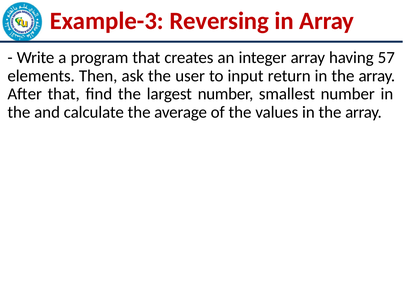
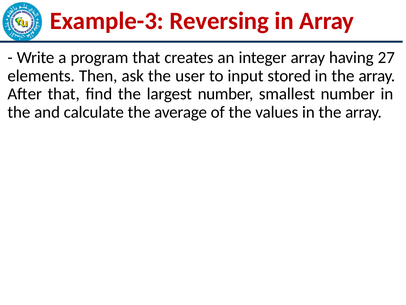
57: 57 -> 27 (386, 57)
return: return -> stored (289, 76)
